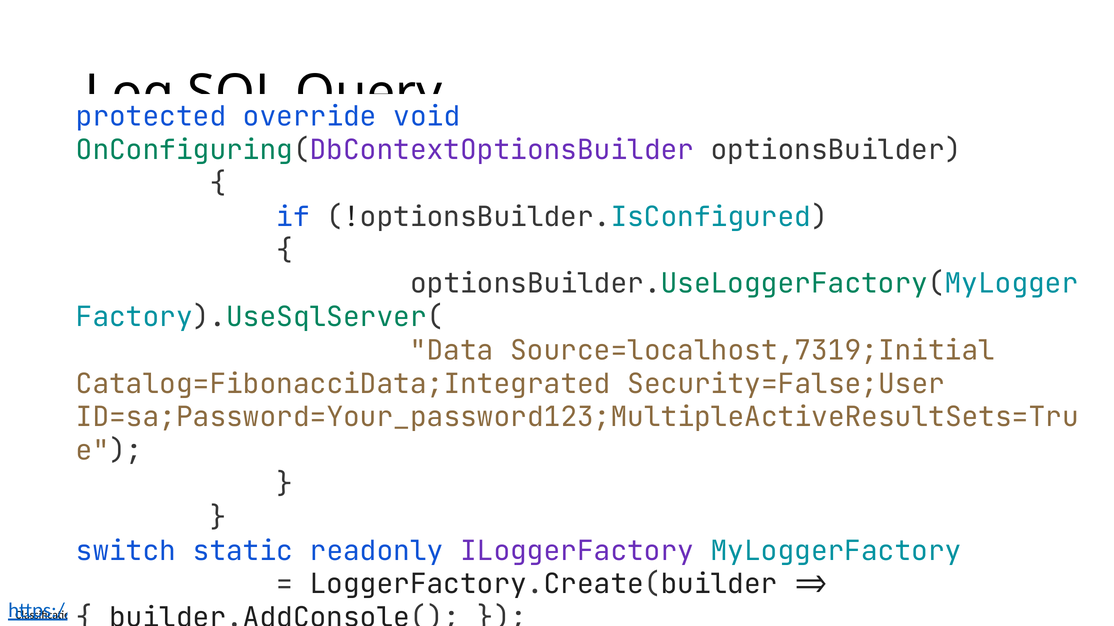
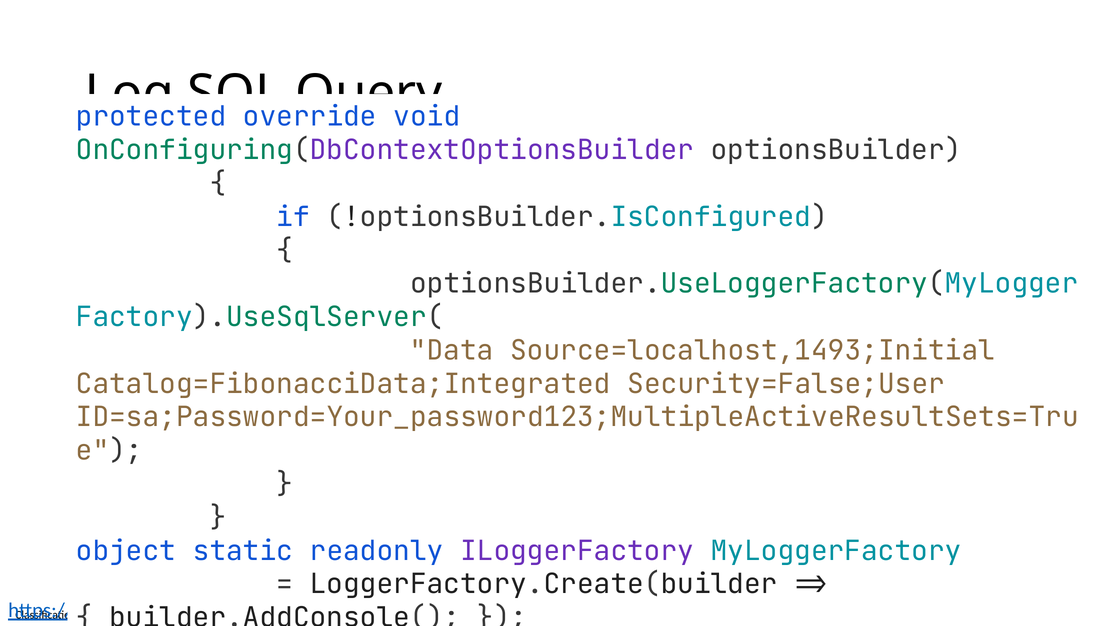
Source=localhost,7319;Initial: Source=localhost,7319;Initial -> Source=localhost,1493;Initial (753, 351)
switch: switch -> object (126, 551)
